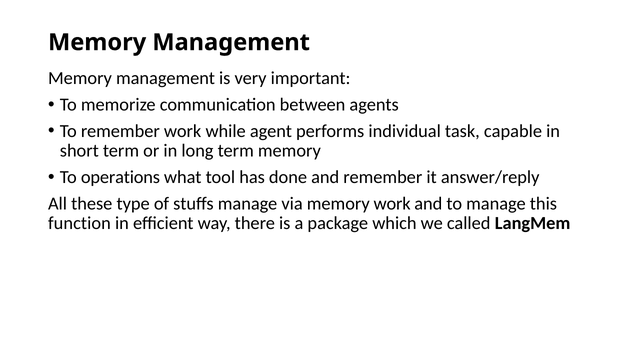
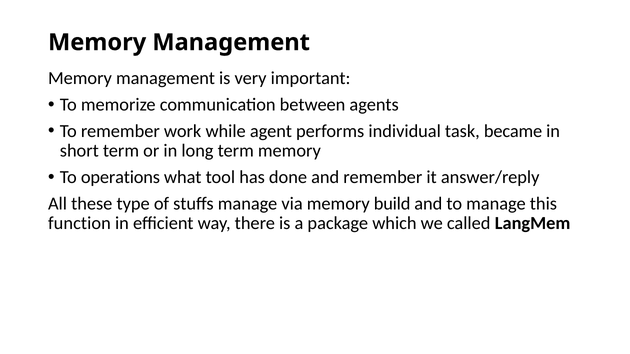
capable: capable -> became (513, 131)
memory work: work -> build (392, 204)
